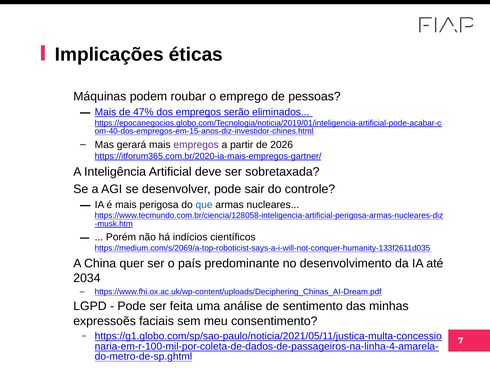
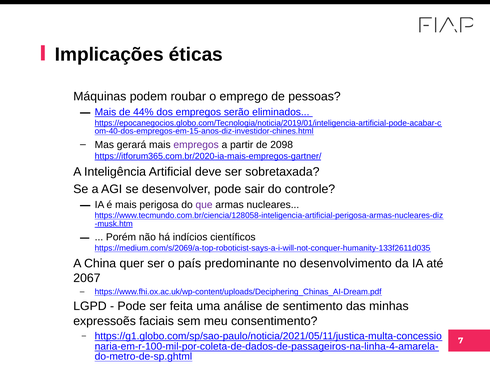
47%: 47% -> 44% (143, 112)
2026: 2026 -> 2098 (282, 145)
que colour: blue -> purple (204, 204)
2034: 2034 -> 2067 (87, 278)
